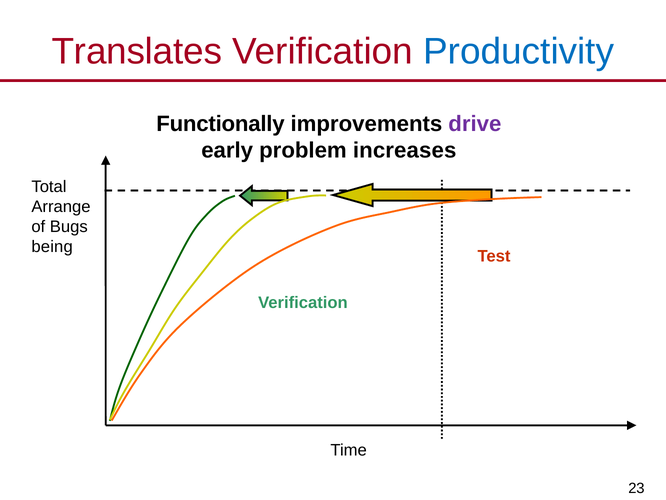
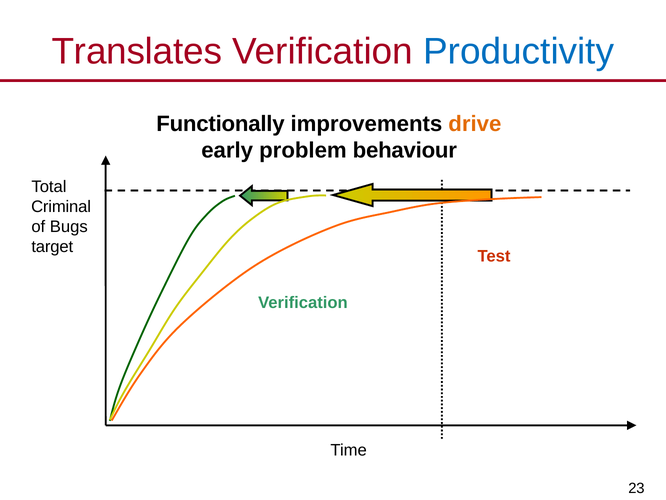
drive colour: purple -> orange (475, 124)
increases: increases -> behaviour (405, 150)
Arrange: Arrange -> Criminal (61, 206)
being: being -> target (52, 246)
